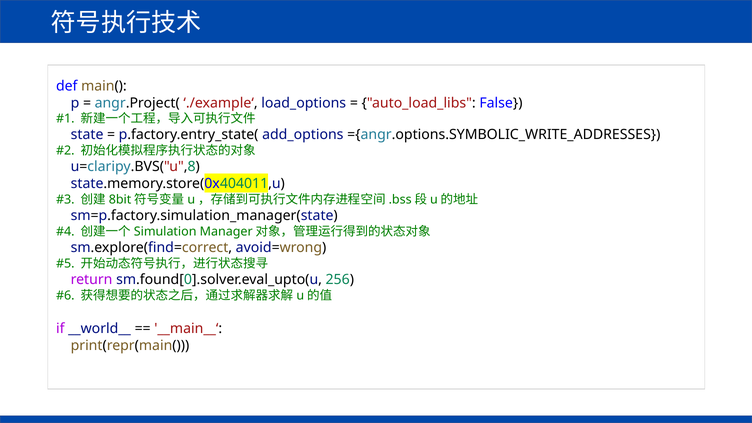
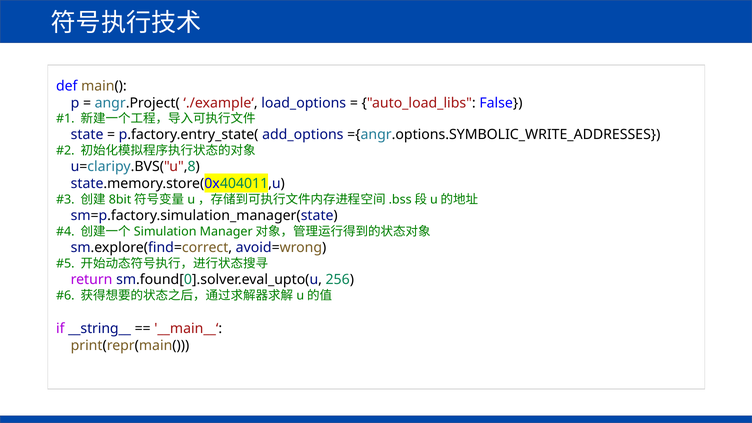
__world__: __world__ -> __string__ (100, 328)
